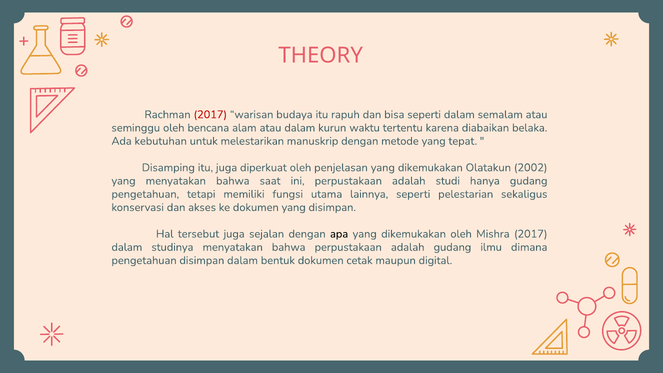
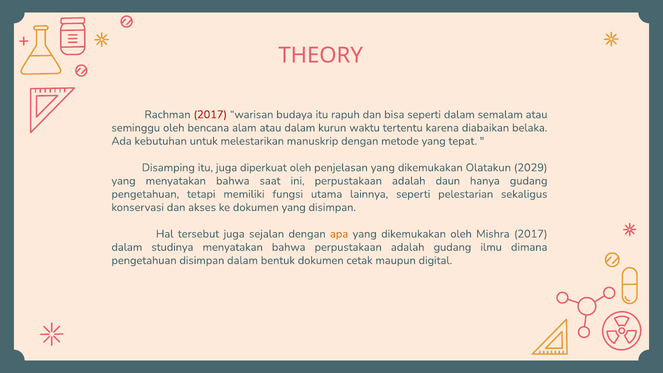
2002: 2002 -> 2029 (531, 168)
studi: studi -> daun (448, 181)
apa colour: black -> orange (339, 234)
